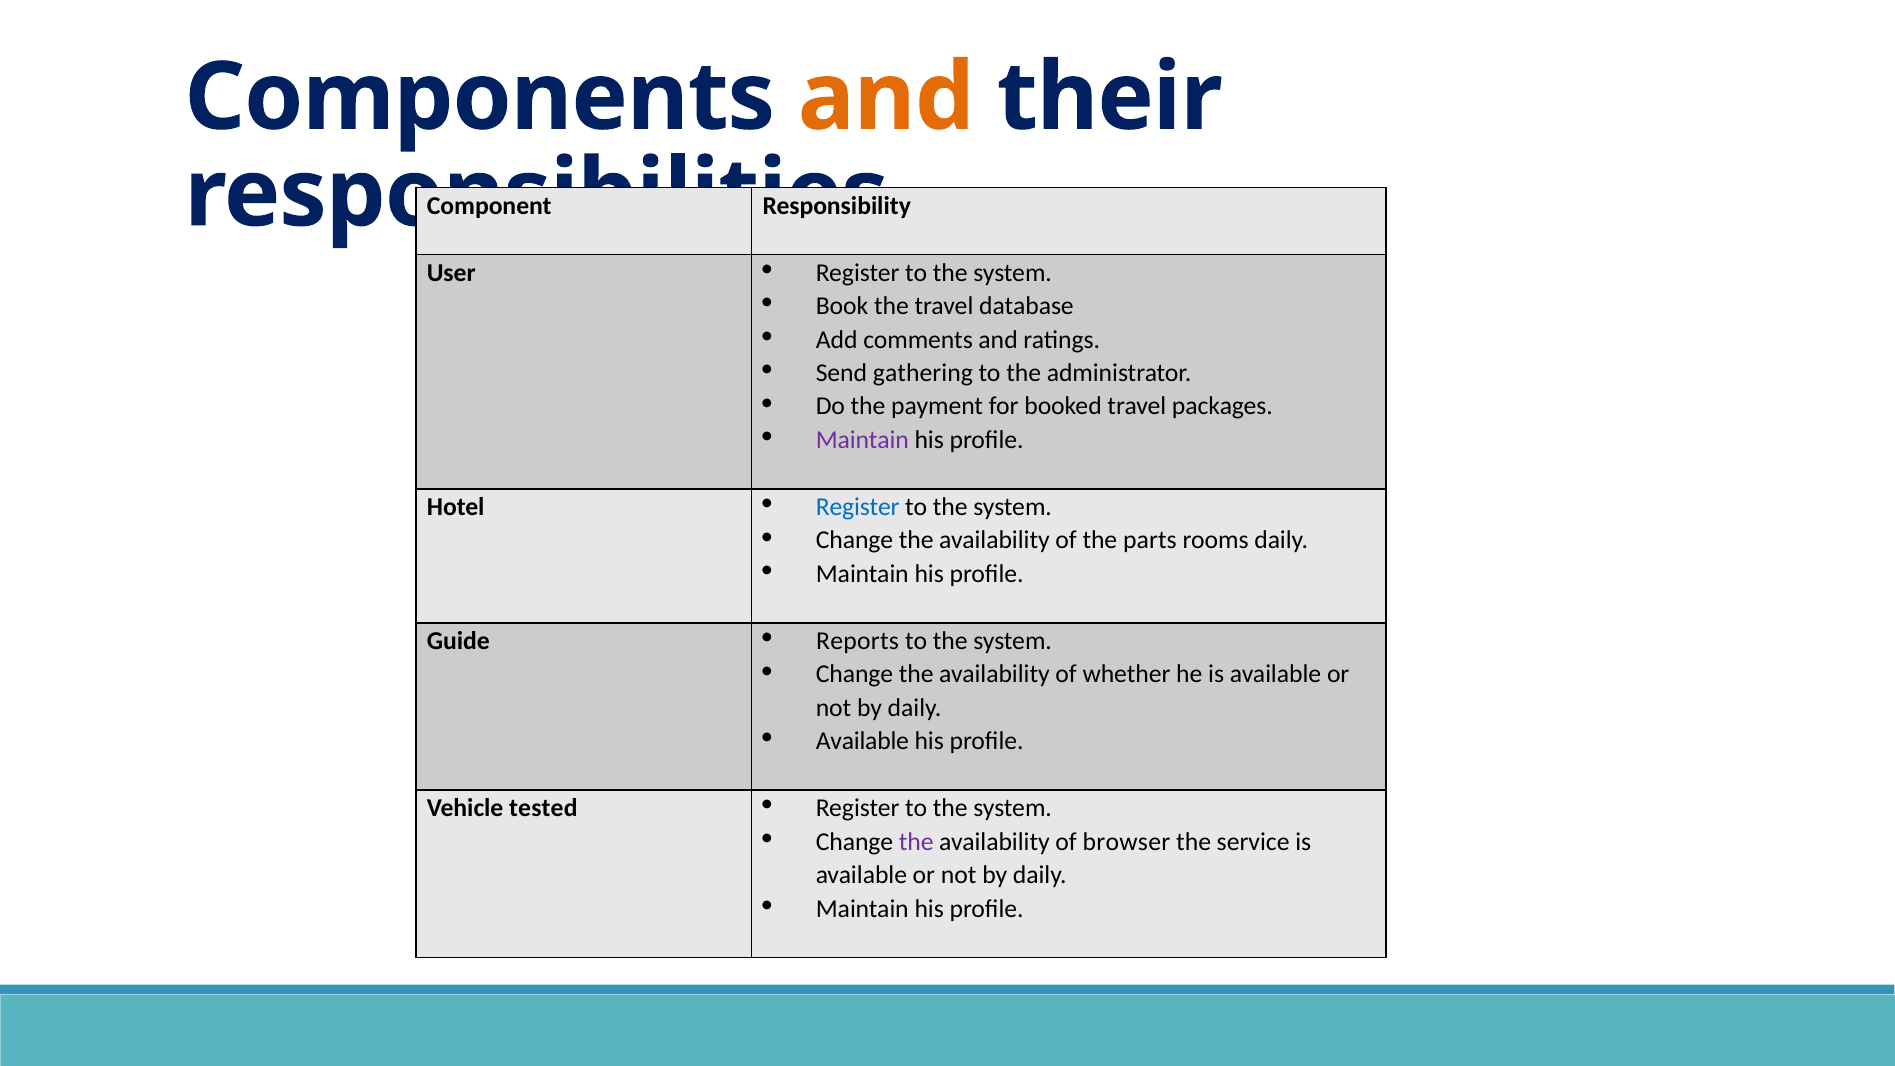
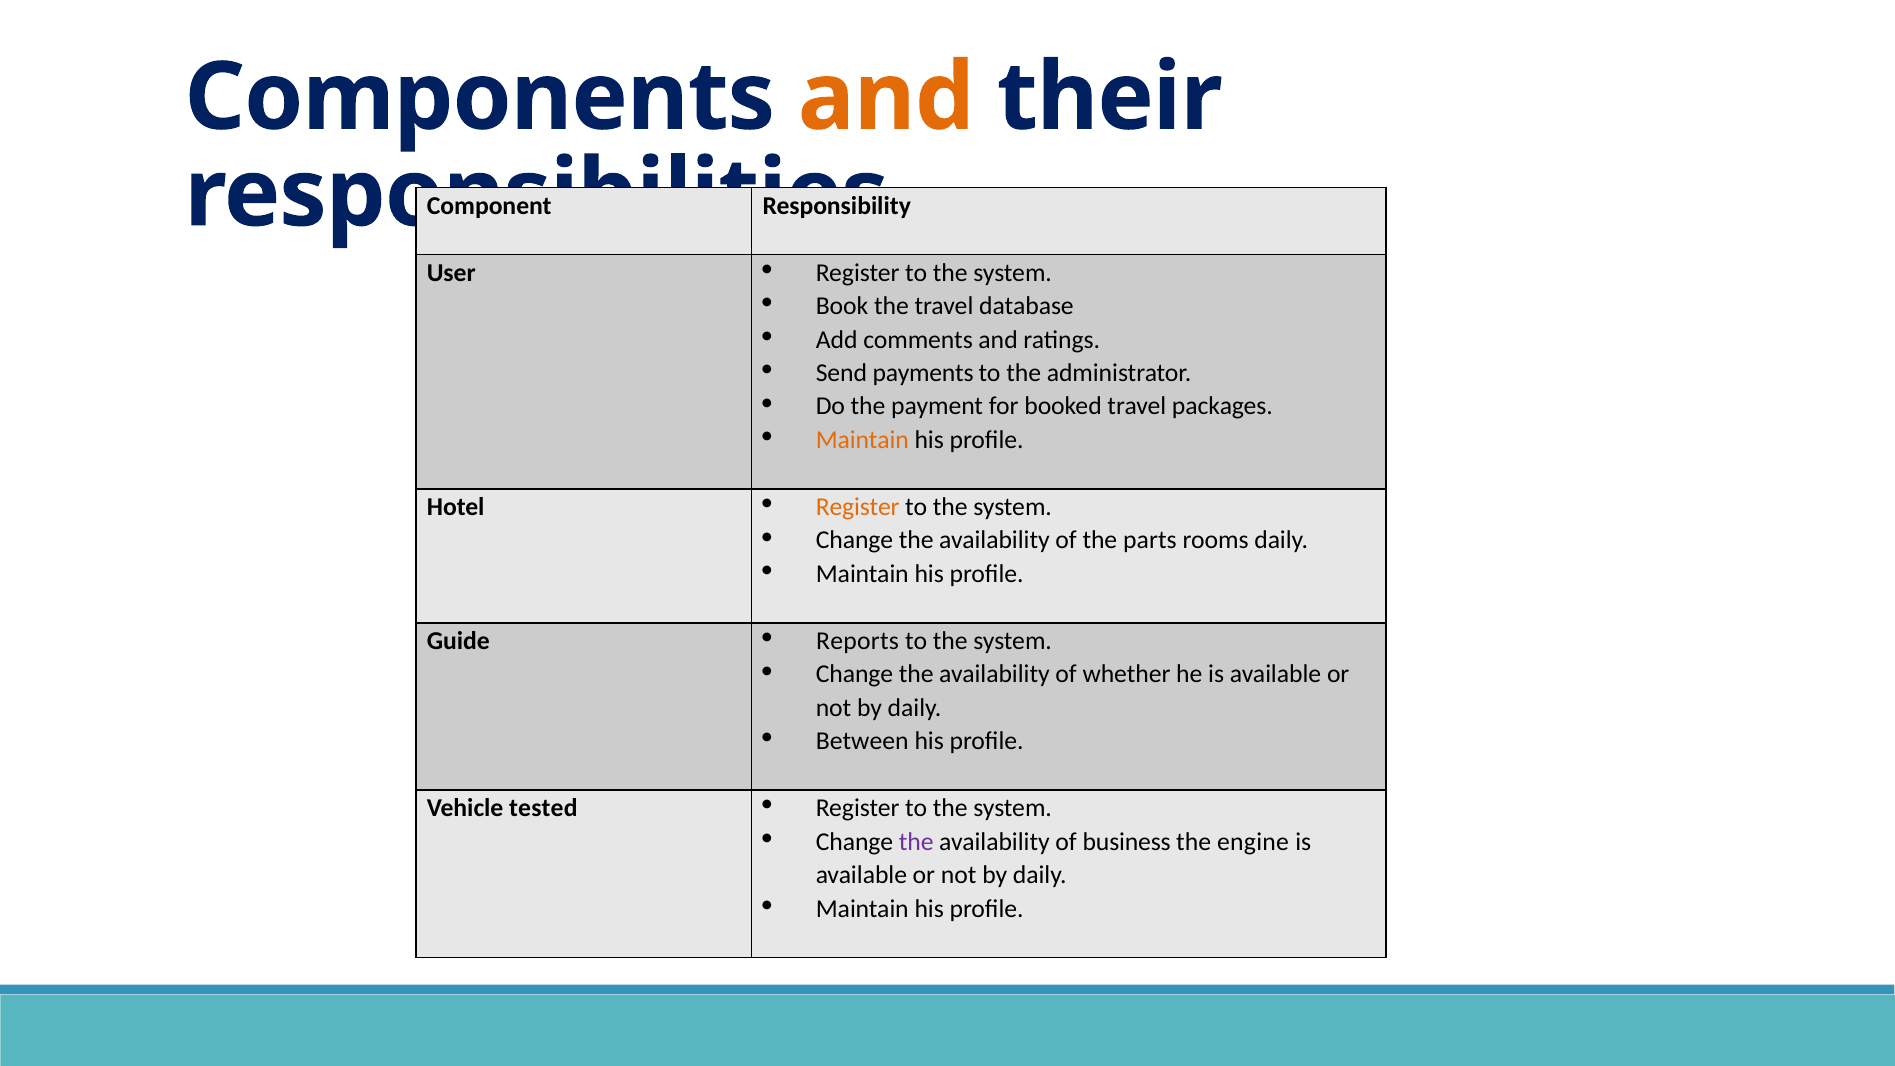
gathering: gathering -> payments (923, 373)
Maintain colour: purple -> orange (862, 440)
Register colour: blue -> orange (858, 507)
Available: Available -> Between (862, 741)
browser: browser -> business (1127, 842)
service: service -> engine (1253, 842)
